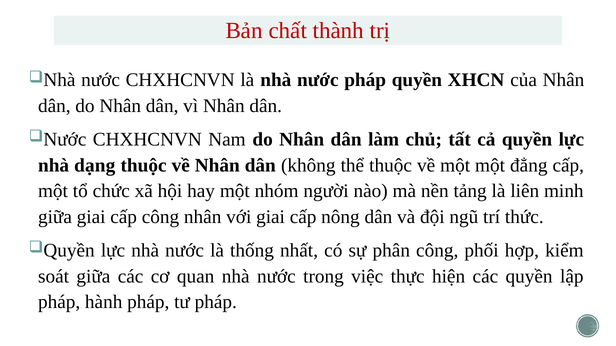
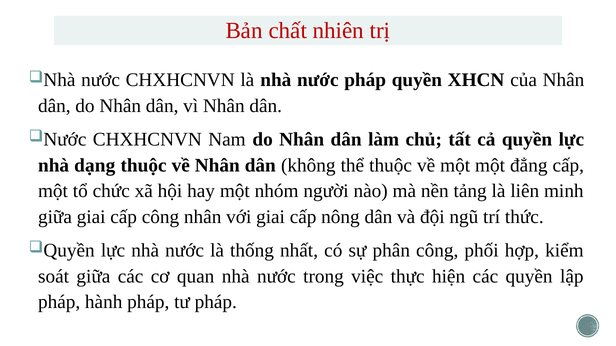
thành: thành -> nhiên (338, 30)
